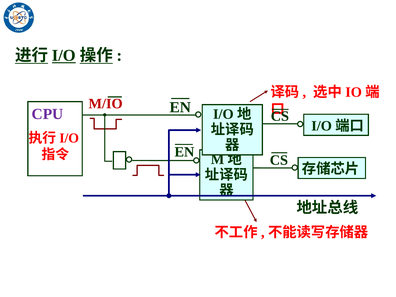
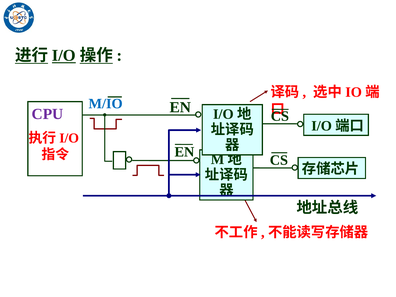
M/IO colour: red -> blue (106, 104)
